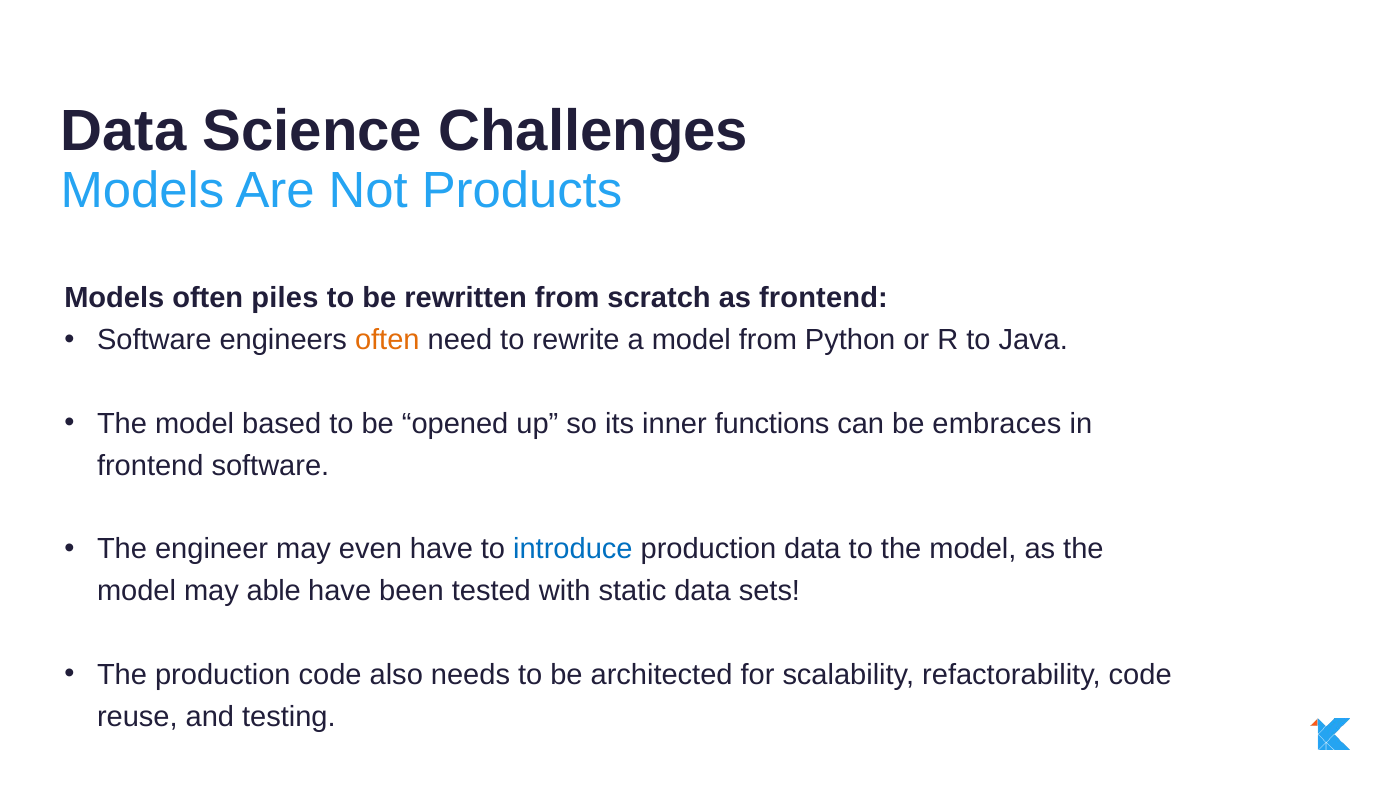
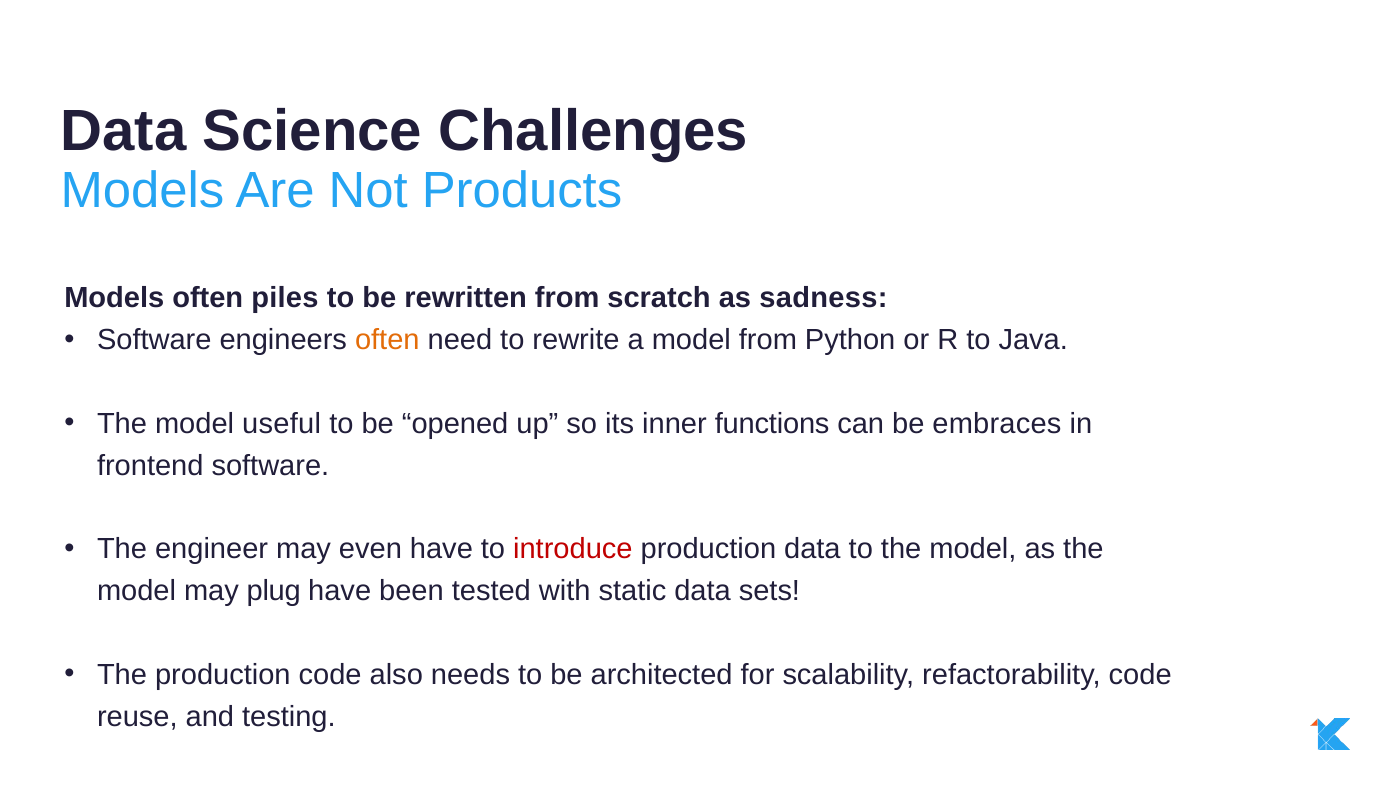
as frontend: frontend -> sadness (823, 298)
based: based -> useful (282, 424)
introduce colour: blue -> red (573, 549)
able: able -> plug (274, 591)
